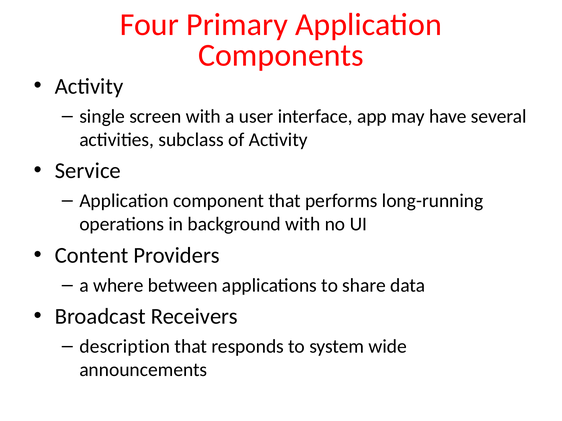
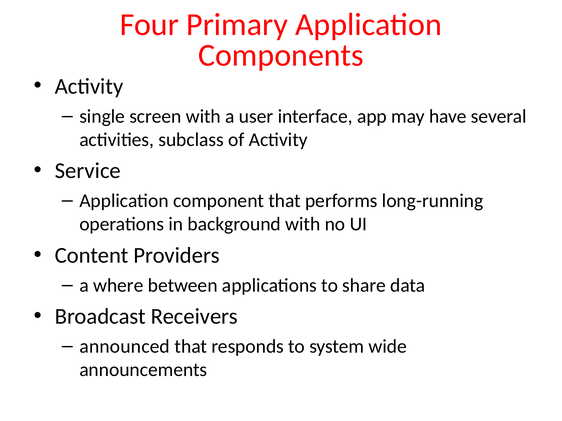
description: description -> announced (125, 347)
